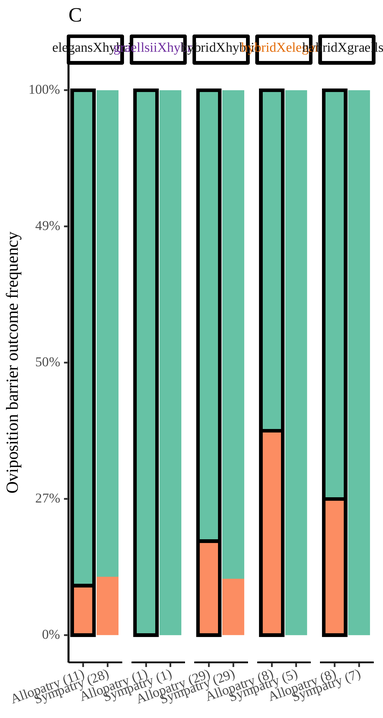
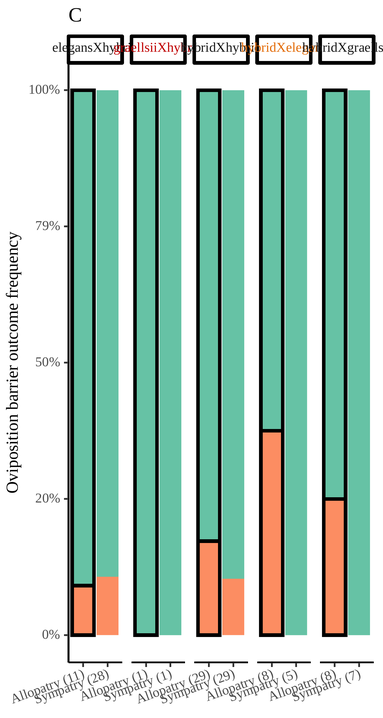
graellsiiXhybrid colour: purple -> red (158, 48)
49%: 49% -> 79% (48, 226)
27%: 27% -> 20% (48, 498)
